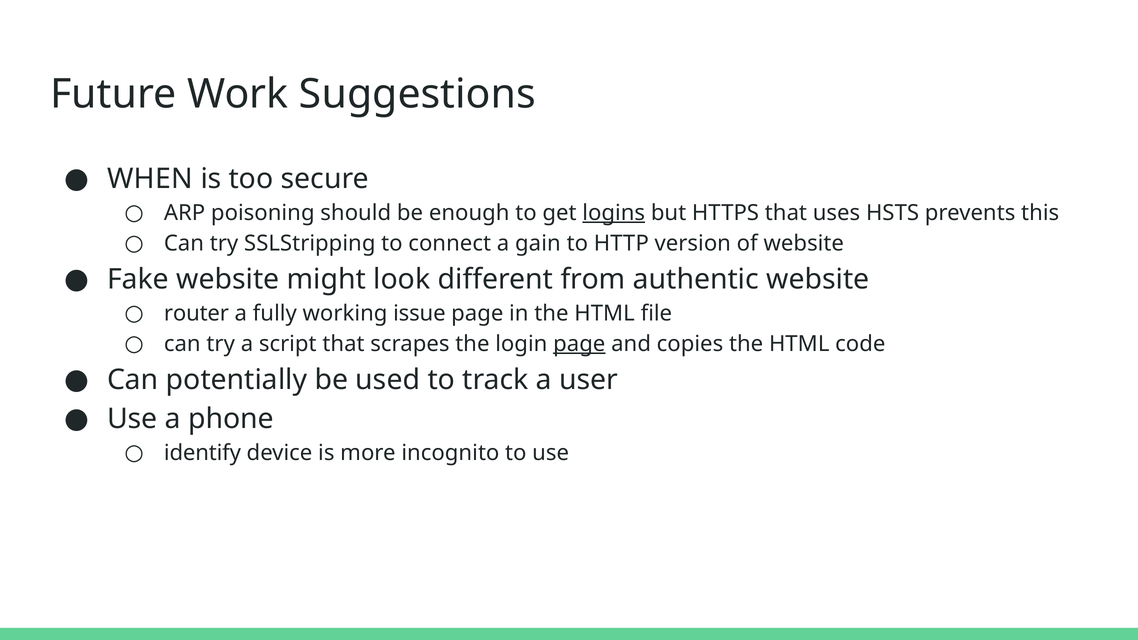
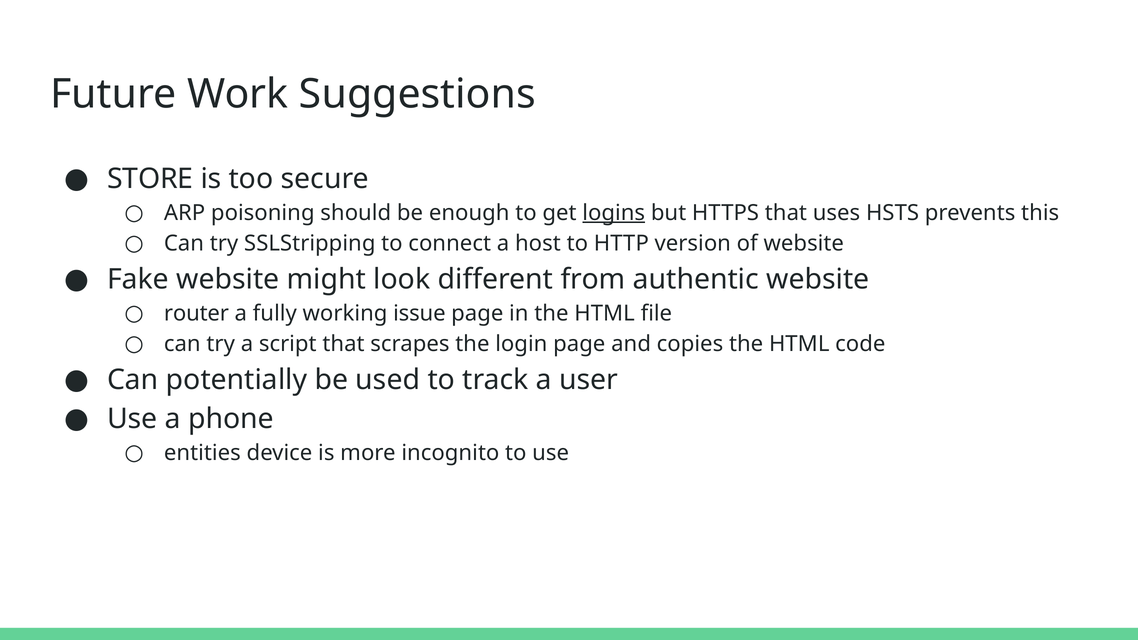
WHEN: WHEN -> STORE (150, 179)
gain: gain -> host (538, 244)
page underline: present -> none (579, 344)
identify: identify -> entities (202, 453)
